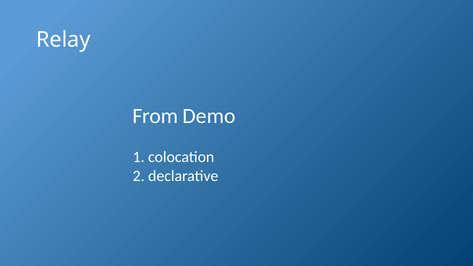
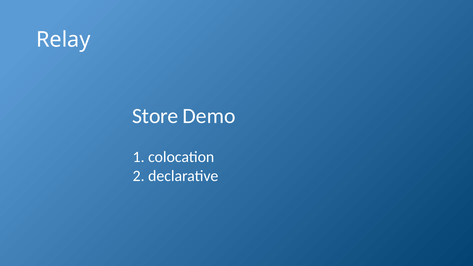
From: From -> Store (155, 116)
